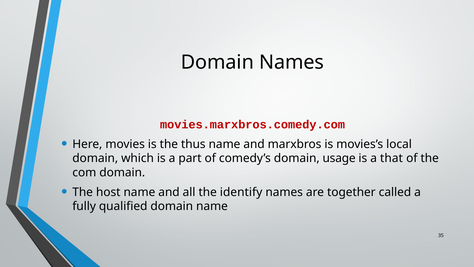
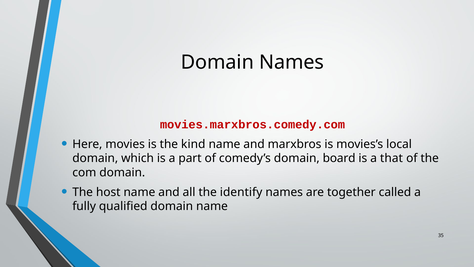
thus: thus -> kind (193, 144)
usage: usage -> board (339, 158)
